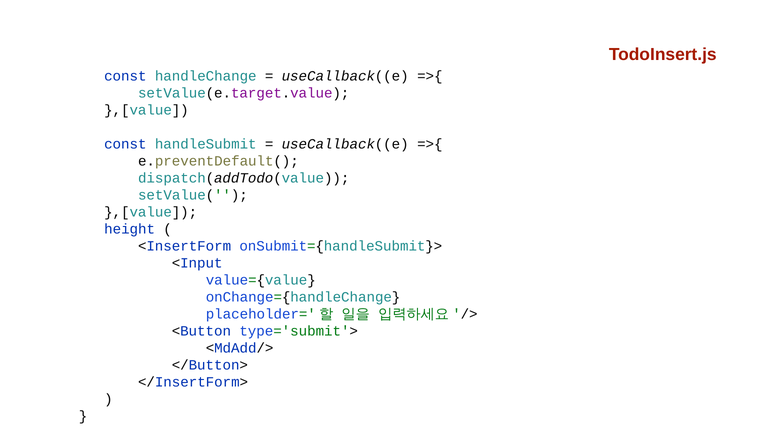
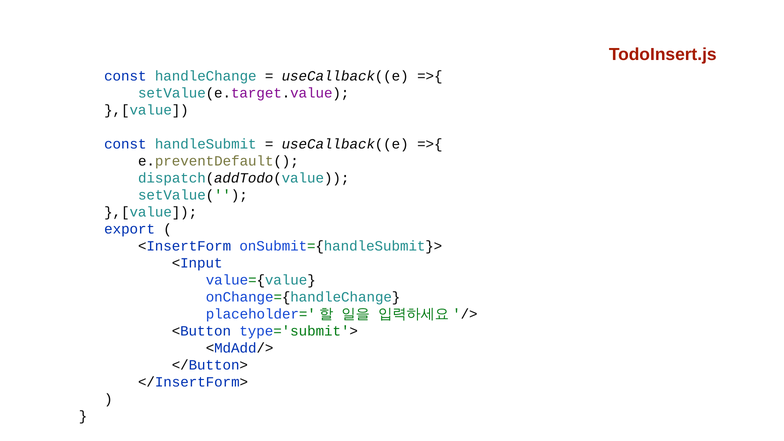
height: height -> export (130, 229)
